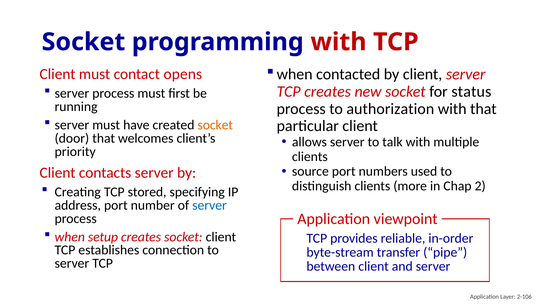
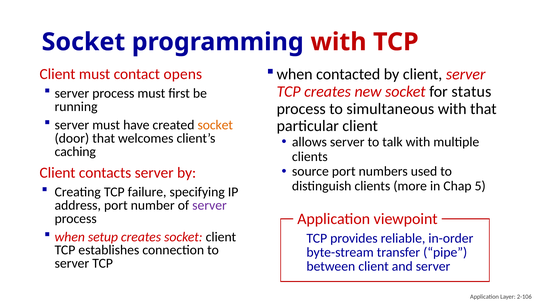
authorization: authorization -> simultaneous (390, 109)
priority: priority -> caching (75, 152)
2: 2 -> 5 (480, 186)
stored: stored -> failure (147, 192)
server colour: blue -> purple (210, 205)
